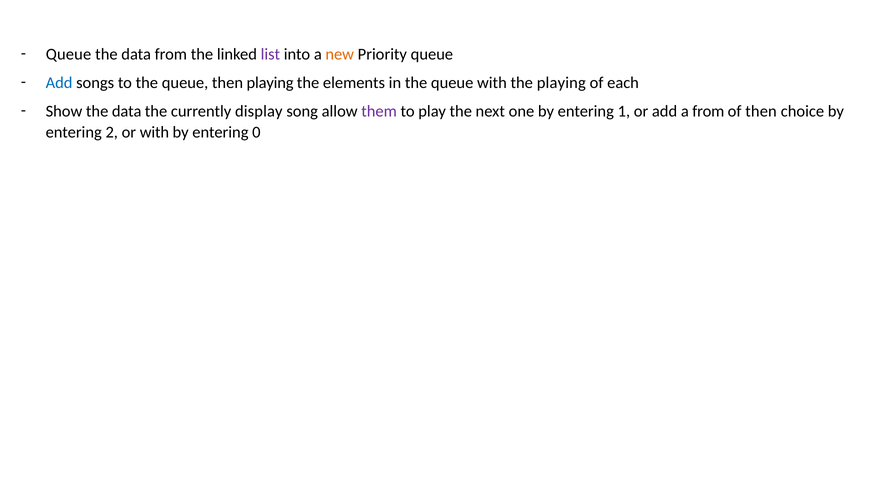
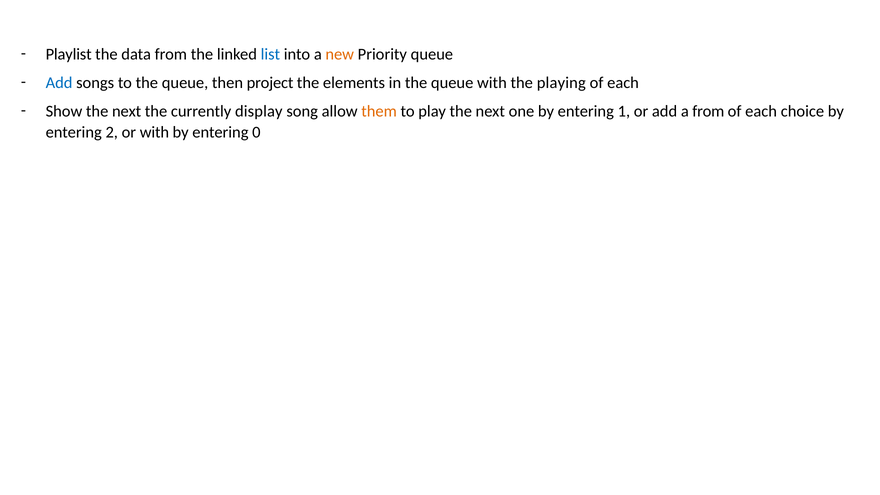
Queue: Queue -> Playlist (69, 54)
list colour: purple -> blue (270, 54)
then playing: playing -> project (270, 83)
Show the data: data -> next (127, 111)
them colour: purple -> orange (379, 111)
then: then -> each (761, 111)
